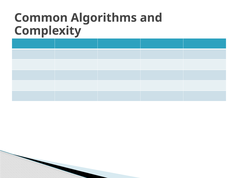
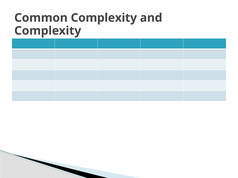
Common Algorithms: Algorithms -> Complexity (104, 18)
